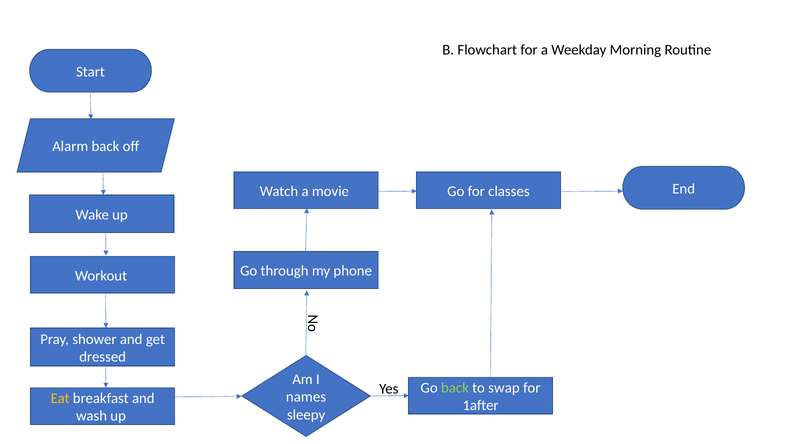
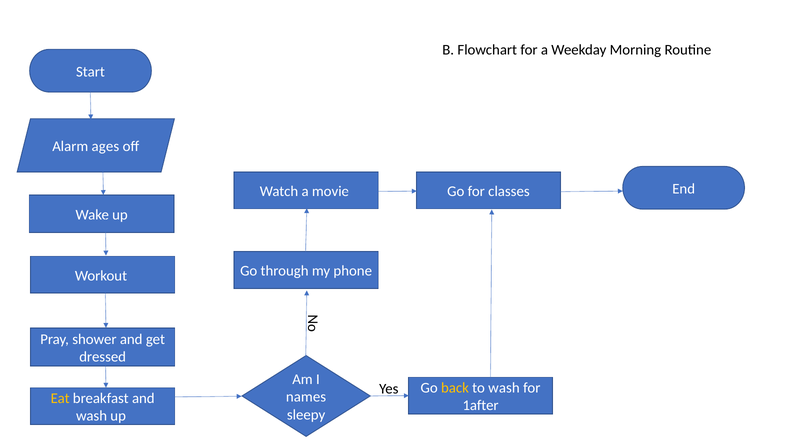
Alarm back: back -> ages (105, 146)
back colour: light green -> yellow (455, 388)
to swap: swap -> wash (504, 388)
